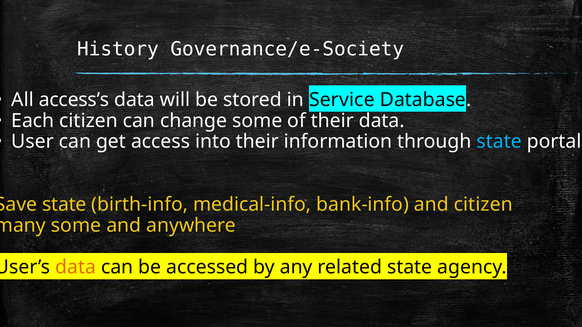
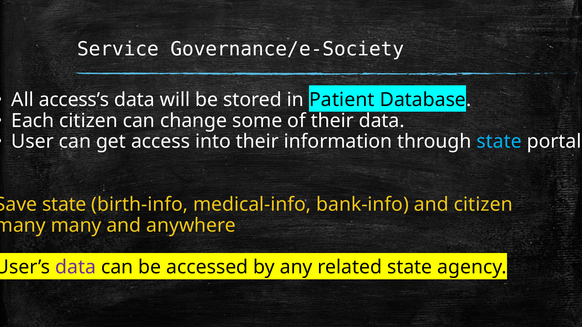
History: History -> Service (118, 49)
Service: Service -> Patient (342, 100)
some: some -> many (76, 226)
data colour: orange -> purple (76, 268)
